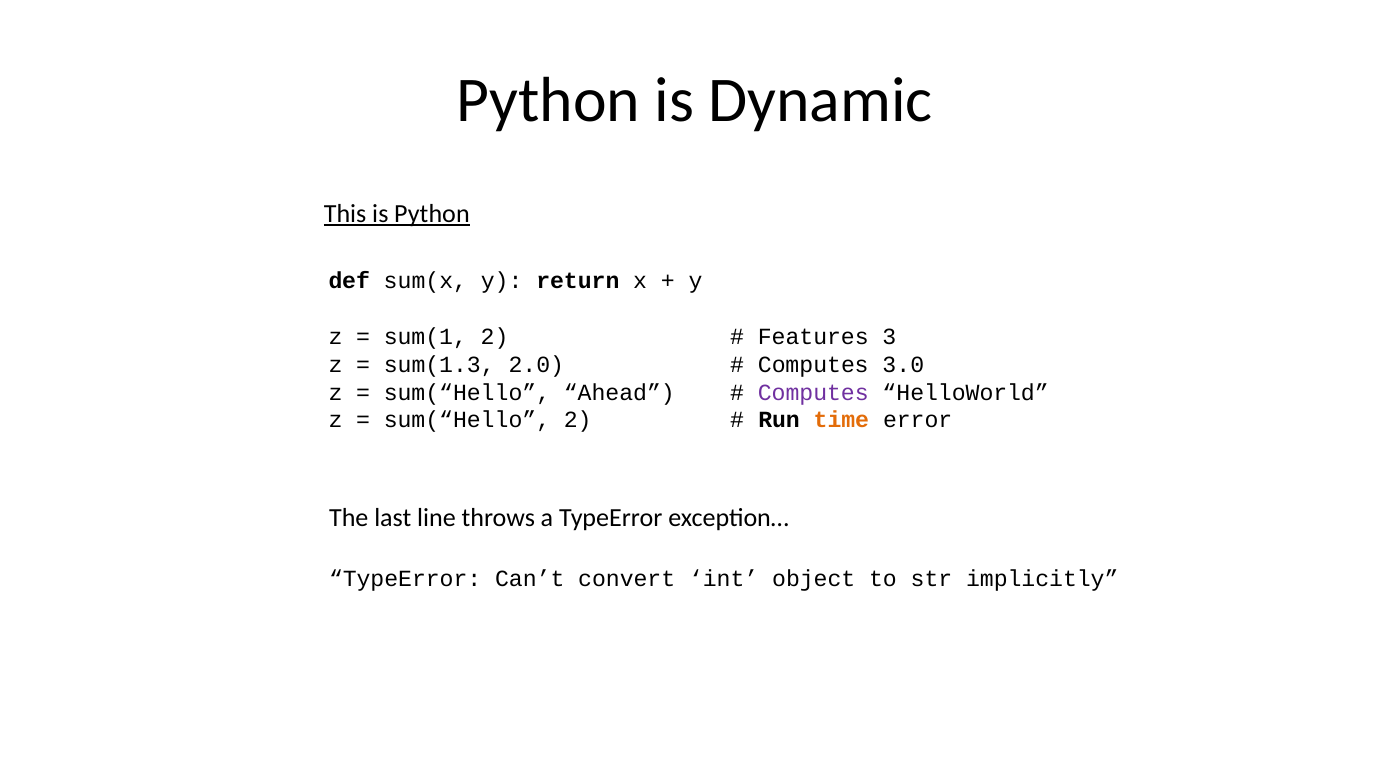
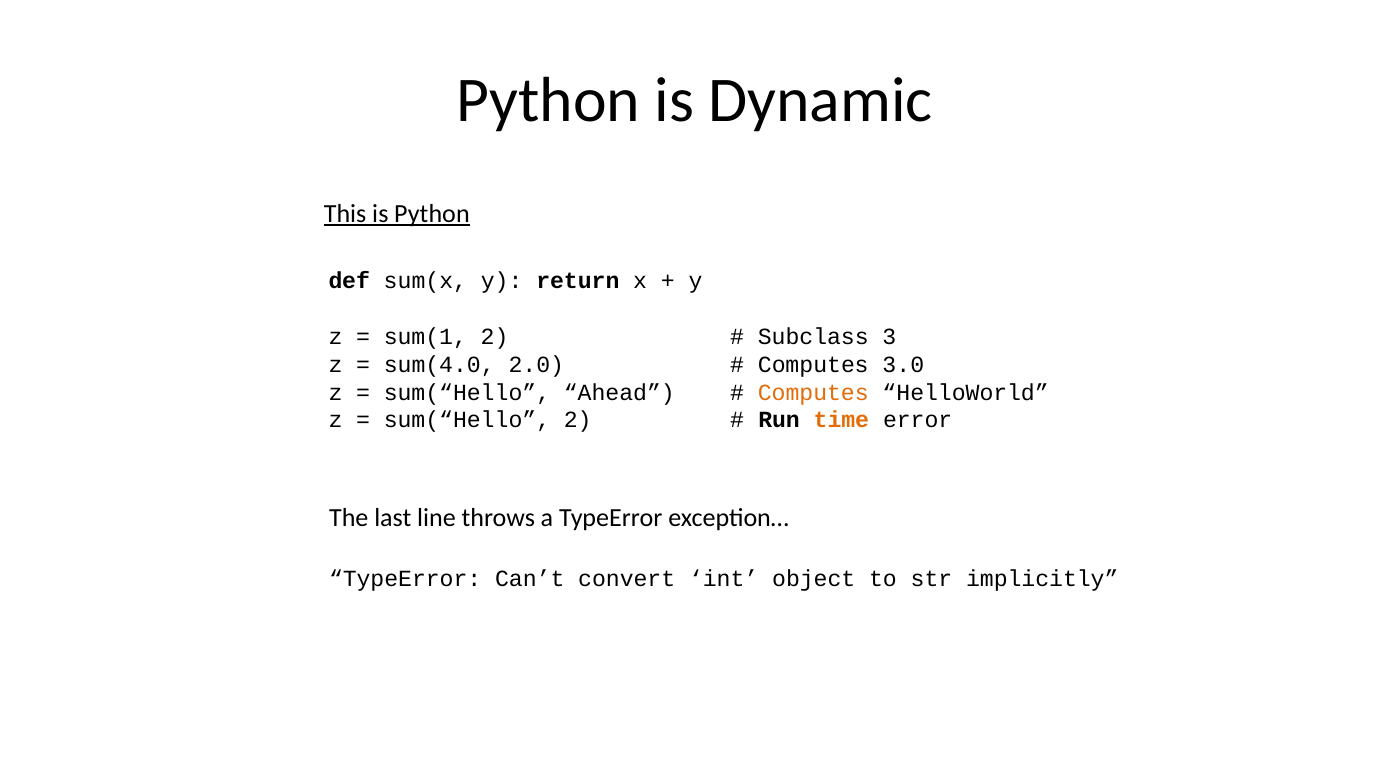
Features: Features -> Subclass (813, 337)
sum(1.3: sum(1.3 -> sum(4.0 (439, 365)
Computes colour: purple -> orange (813, 392)
